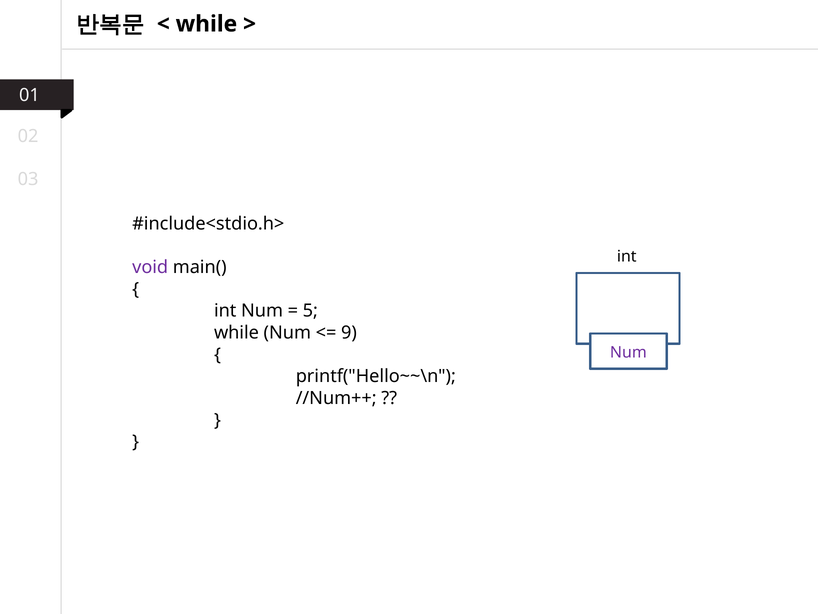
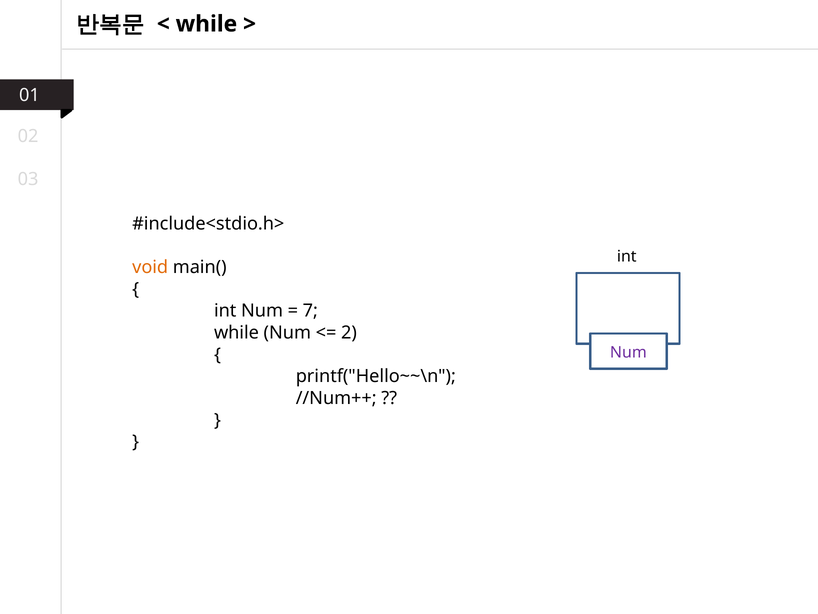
void colour: purple -> orange (150, 267)
5: 5 -> 7 (310, 311)
9: 9 -> 2 (349, 333)
